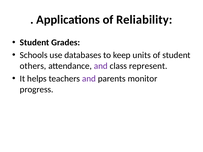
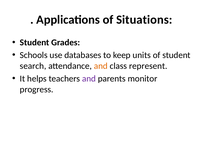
Reliability: Reliability -> Situations (144, 20)
others: others -> search (33, 66)
and colour: purple -> orange (101, 66)
